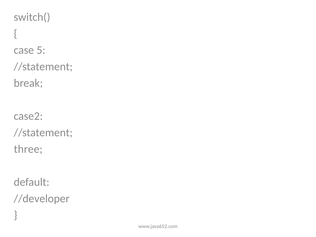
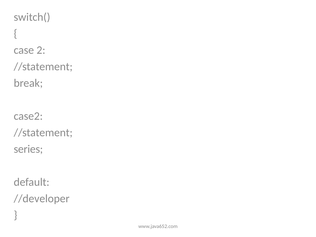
5: 5 -> 2 (41, 50)
three: three -> series (28, 149)
